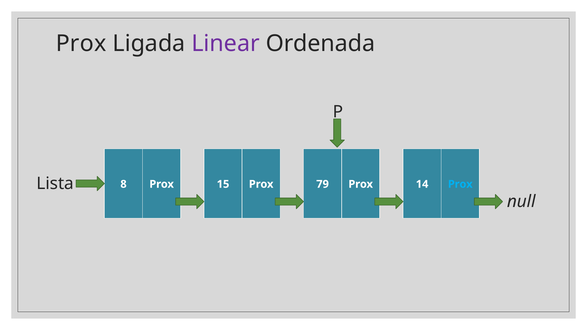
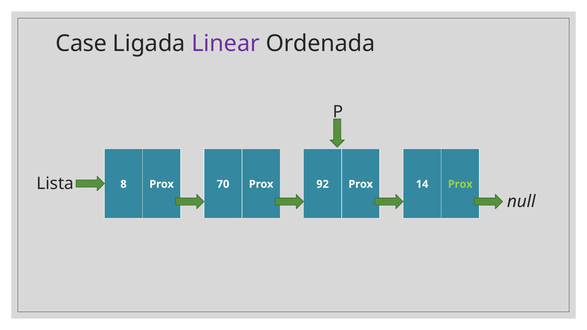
Prox: Prox -> Case (81, 43)
15: 15 -> 70 (223, 184)
79: 79 -> 92 (323, 184)
Prox colour: light blue -> light green (460, 184)
